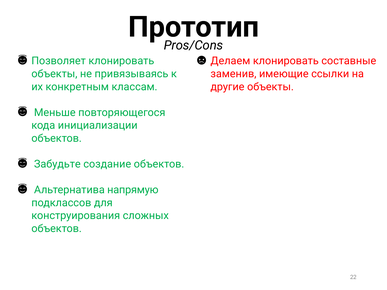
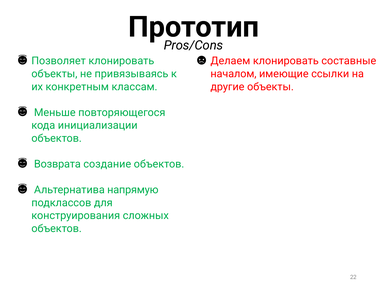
заменив: заменив -> началом (233, 74)
Забудьте: Забудьте -> Возврата (57, 164)
